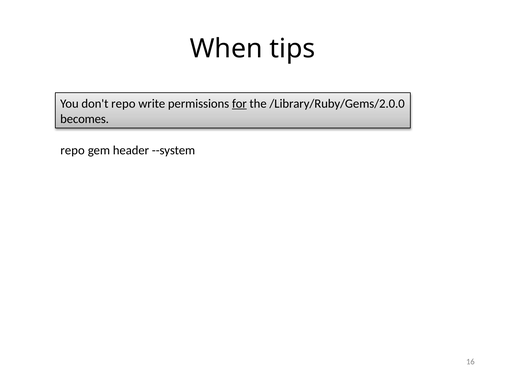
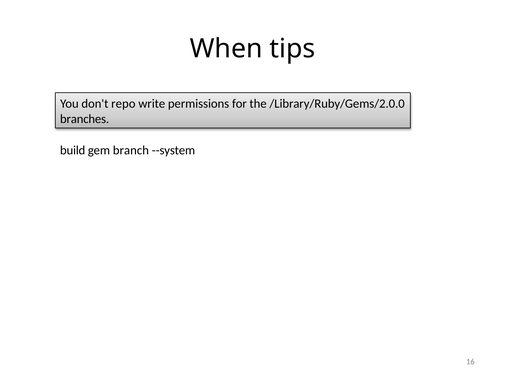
for underline: present -> none (239, 104)
becomes: becomes -> branches (85, 119)
repo: repo -> build (73, 150)
header: header -> branch (131, 150)
